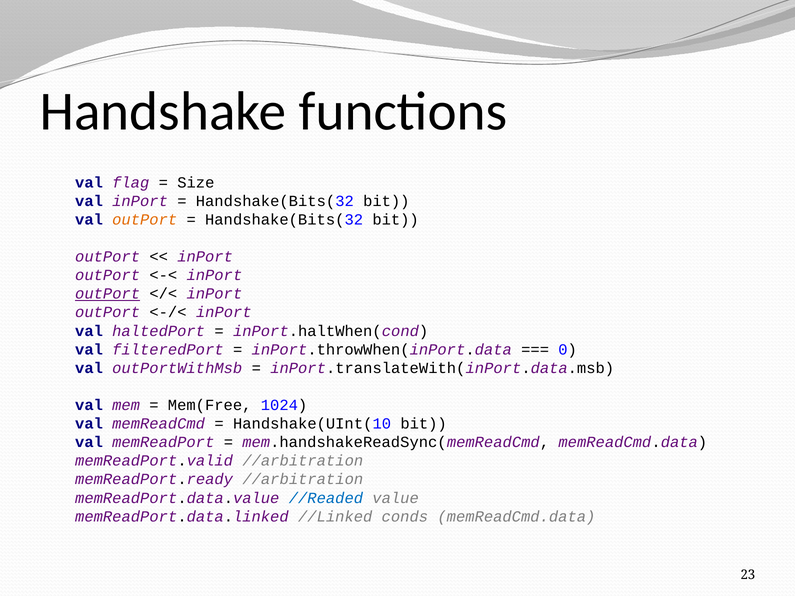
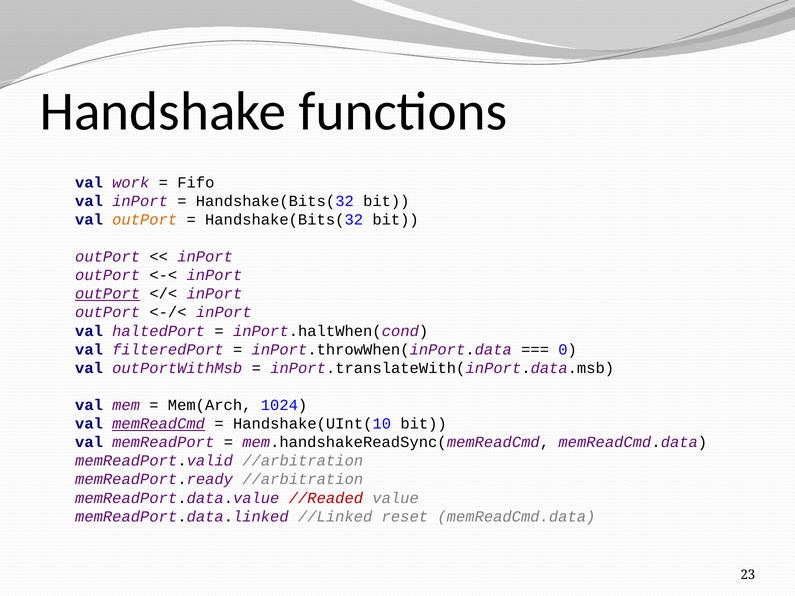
flag: flag -> work (131, 183)
Size: Size -> Fifo (196, 183)
Mem(Free: Mem(Free -> Mem(Arch (210, 405)
memReadCmd underline: none -> present (159, 424)
//Readed colour: blue -> red (326, 498)
conds: conds -> reset (405, 517)
